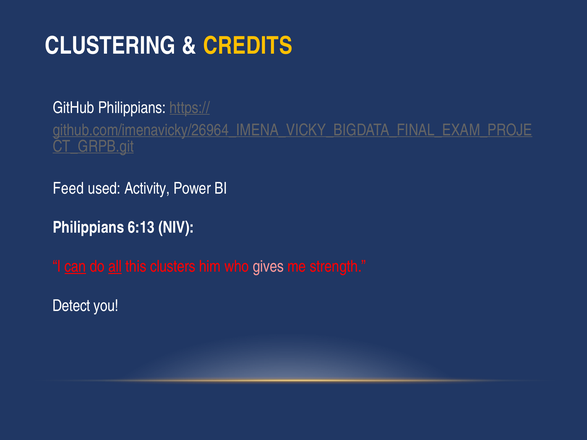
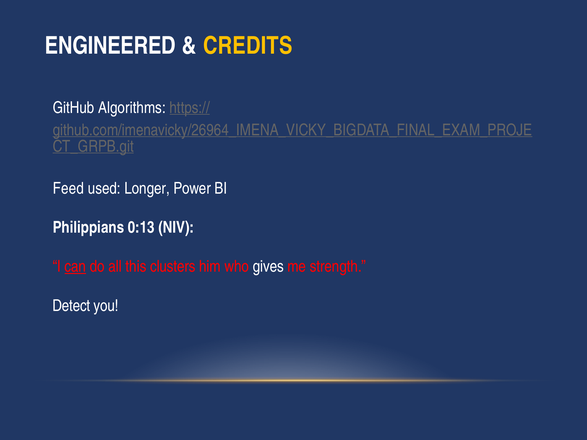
CLUSTERING: CLUSTERING -> ENGINEERED (110, 46)
GitHub Philippians: Philippians -> Algorithms (132, 108)
Activity: Activity -> Longer (147, 188)
6:13: 6:13 -> 0:13 (141, 228)
all underline: present -> none (115, 267)
gives colour: pink -> white (268, 267)
